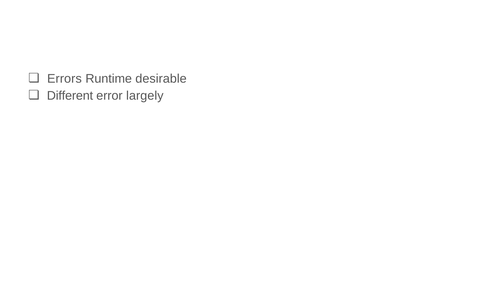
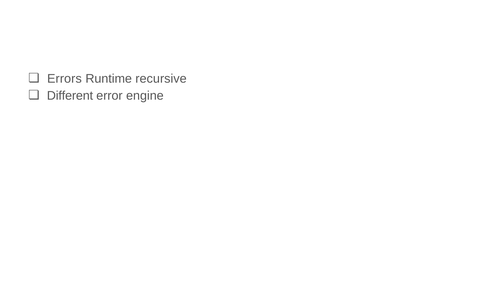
desirable: desirable -> recursive (161, 79)
largely: largely -> engine (145, 96)
